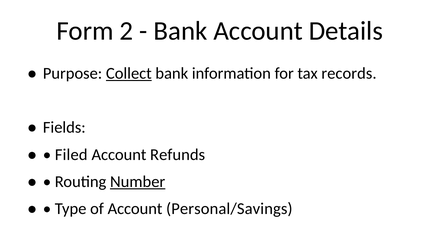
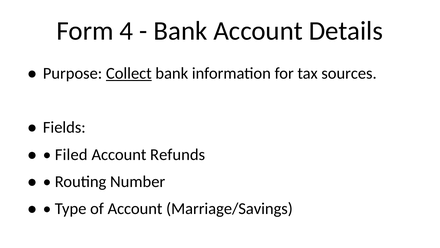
2: 2 -> 4 (126, 31)
records: records -> sources (349, 73)
Number underline: present -> none (138, 181)
Personal/Savings: Personal/Savings -> Marriage/Savings (229, 208)
